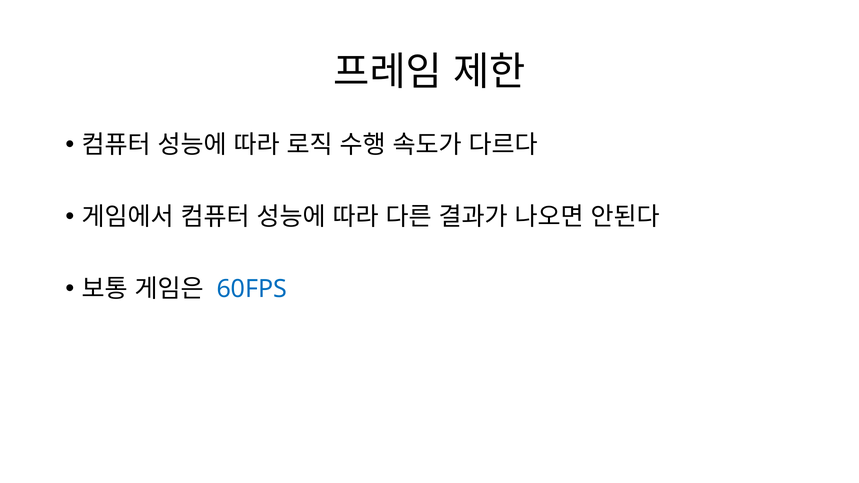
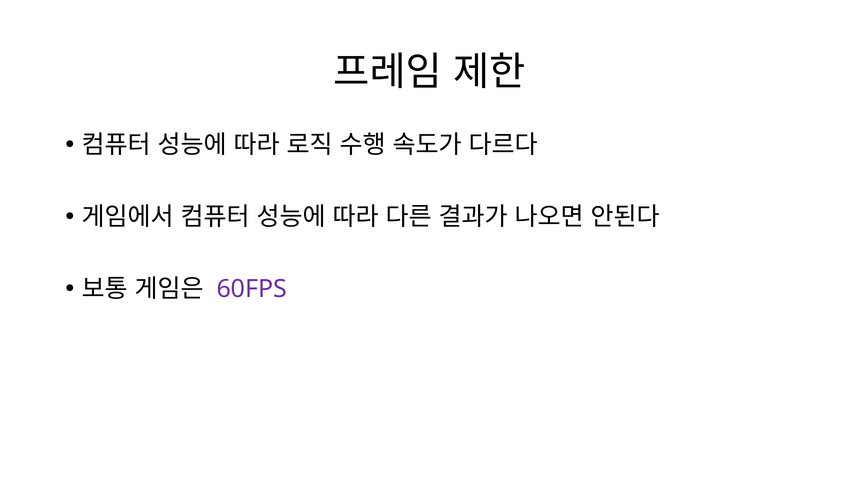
60FPS colour: blue -> purple (252, 289)
